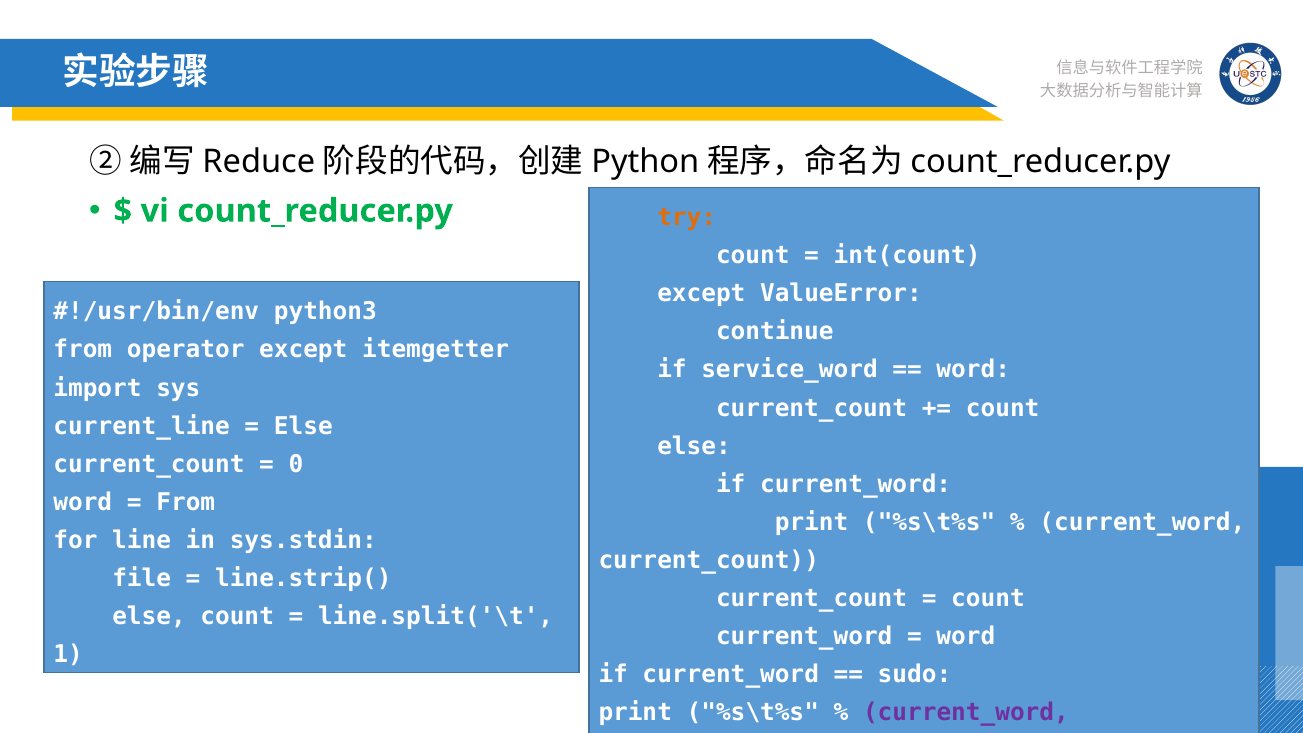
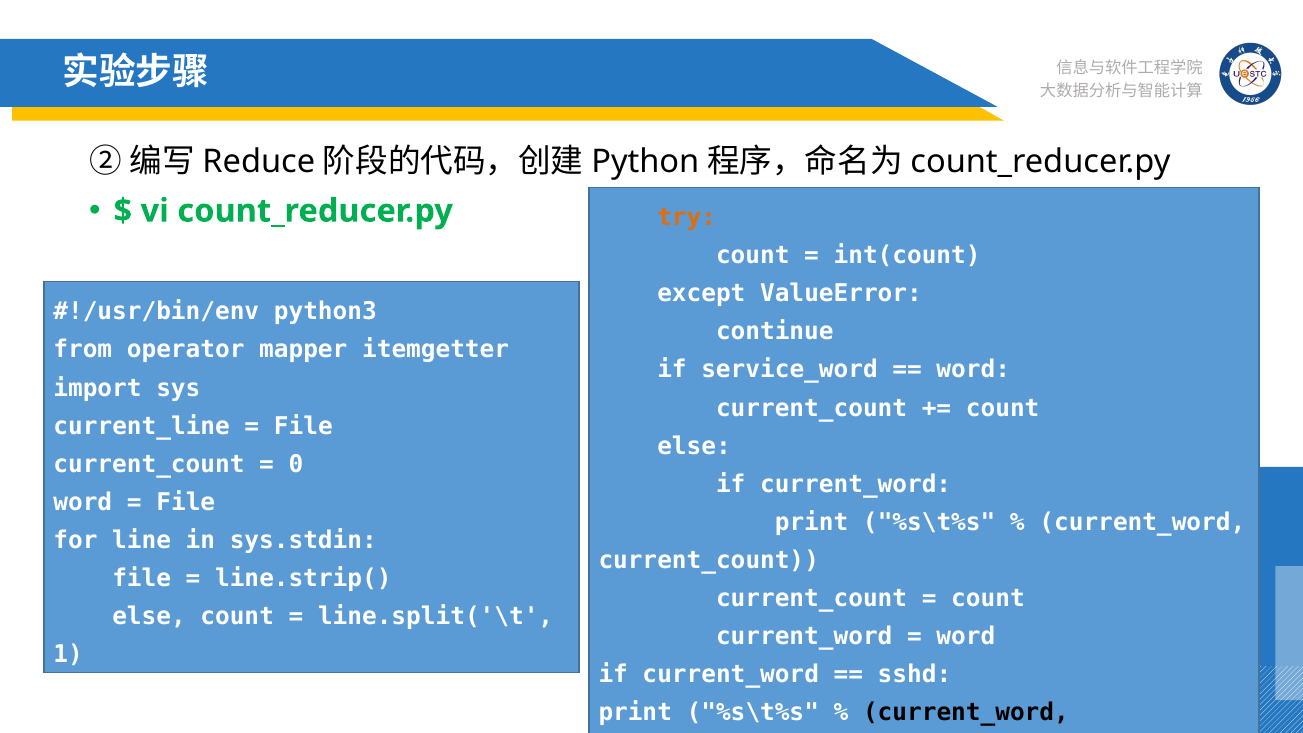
operator except: except -> mapper (303, 350)
Else: Else -> File (303, 426)
From: From -> File (186, 502)
sudo: sudo -> sshd (914, 675)
current_word colour: purple -> black (966, 713)
